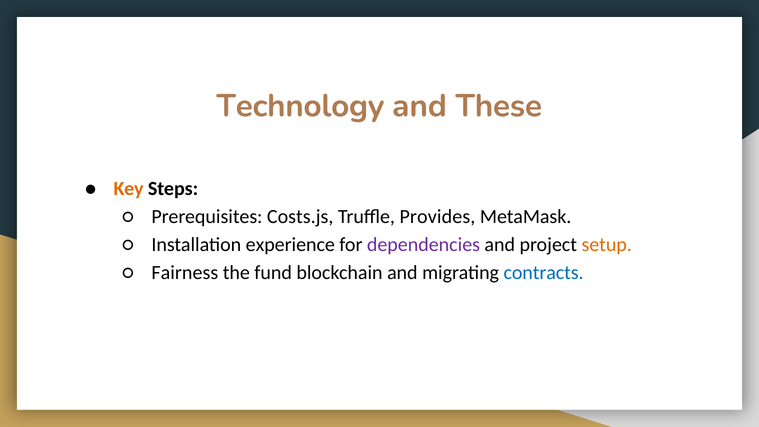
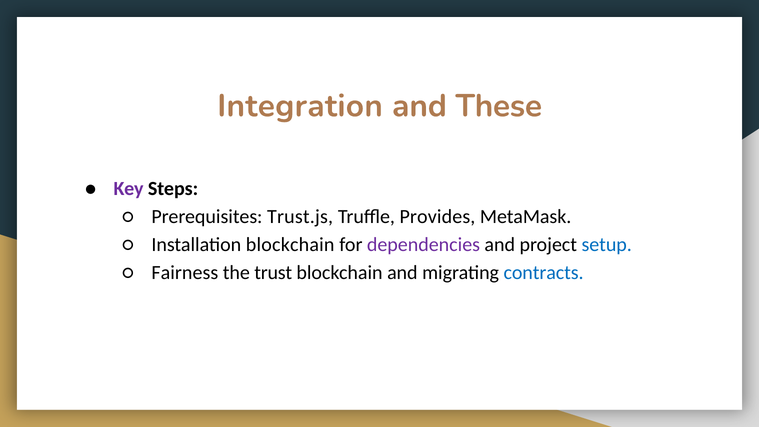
Technology: Technology -> Integration (300, 106)
Key colour: orange -> purple (129, 189)
Costs.js: Costs.js -> Trust.js (300, 217)
Installation experience: experience -> blockchain (290, 245)
setup colour: orange -> blue (607, 245)
fund: fund -> trust (273, 273)
